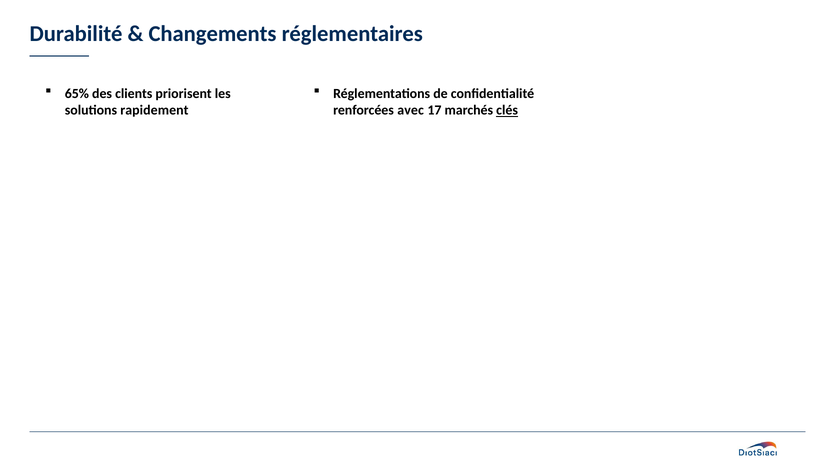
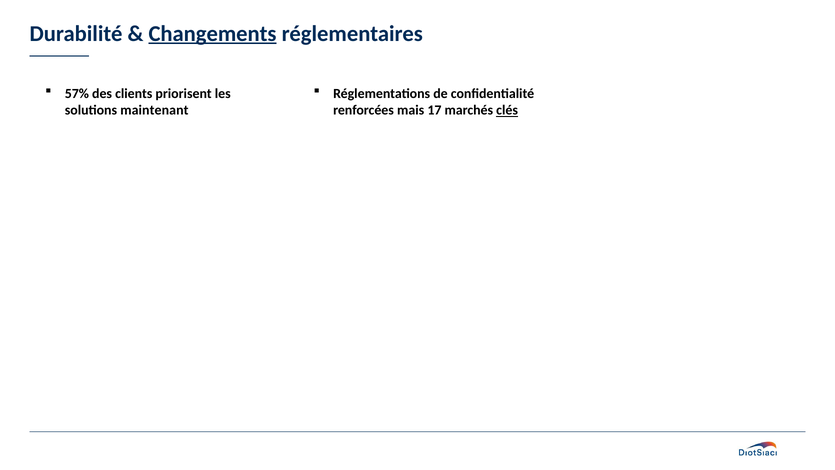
Changements underline: none -> present (213, 34)
65%: 65% -> 57% (77, 94)
rapidement: rapidement -> maintenant (154, 110)
avec: avec -> mais (411, 110)
